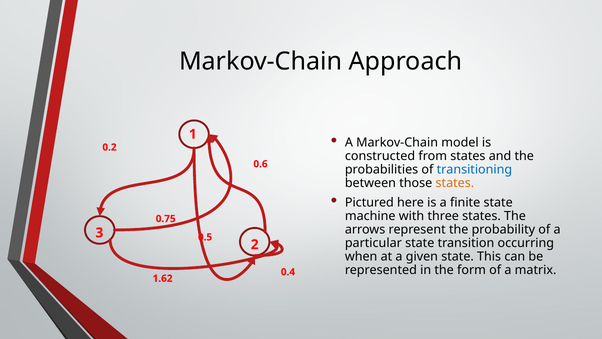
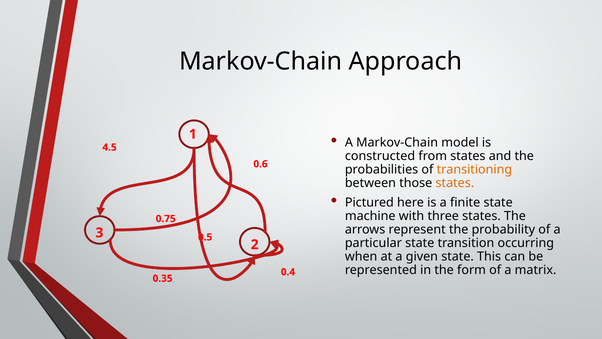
0.2: 0.2 -> 4.5 (110, 147)
transitioning colour: blue -> orange (474, 169)
1.62: 1.62 -> 0.35 (163, 278)
